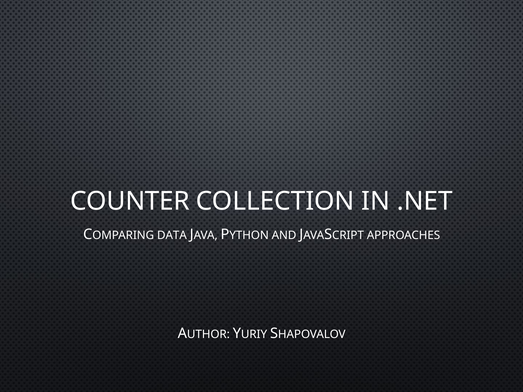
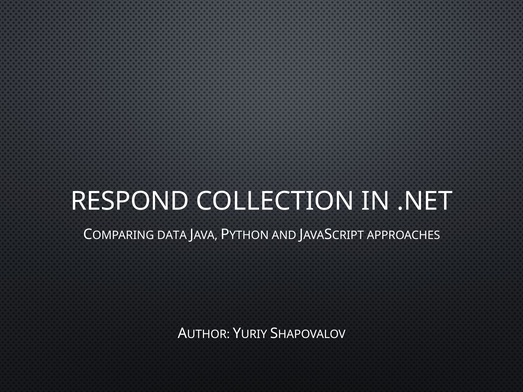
COUNTER: COUNTER -> RESPOND (130, 201)
